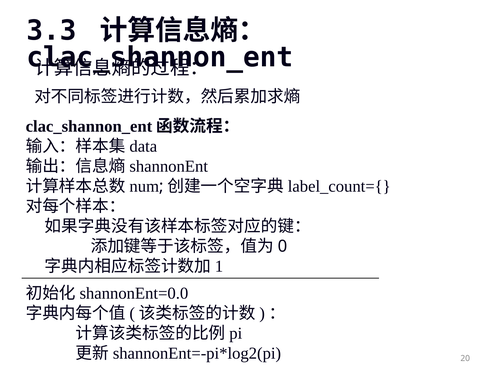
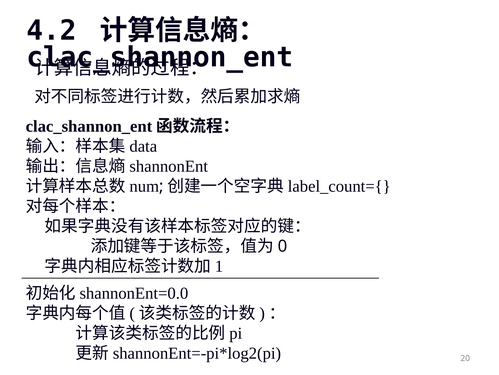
3.3: 3.3 -> 4.2 (51, 31)
